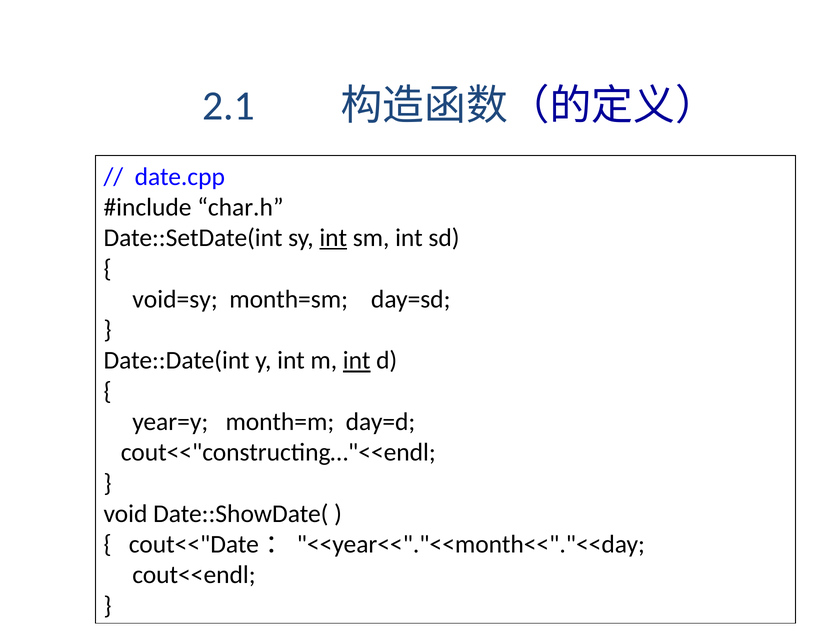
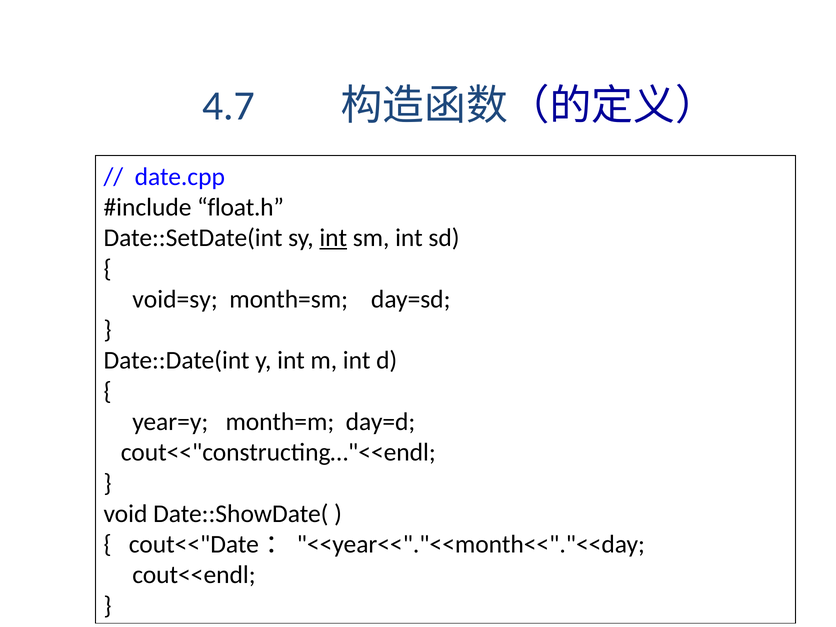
2.1: 2.1 -> 4.7 (229, 106)
char.h: char.h -> float.h (241, 207)
int underline: present -> none (357, 361)
